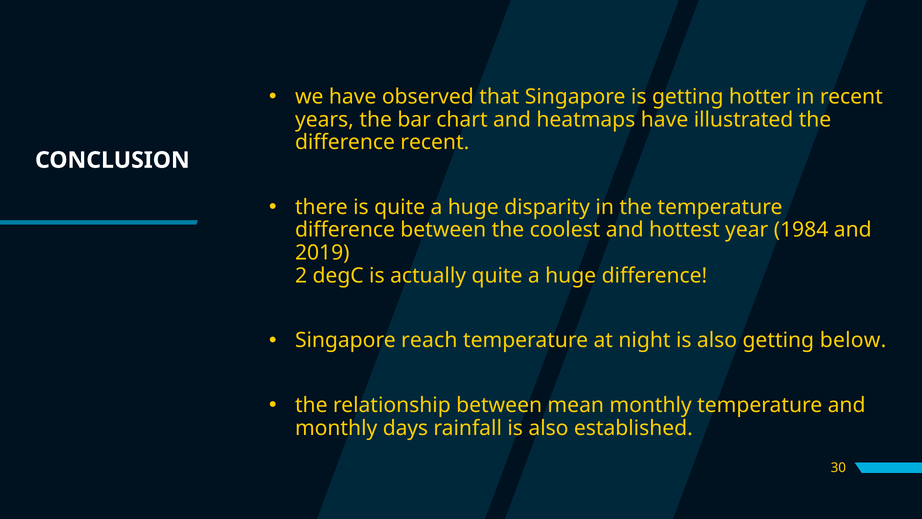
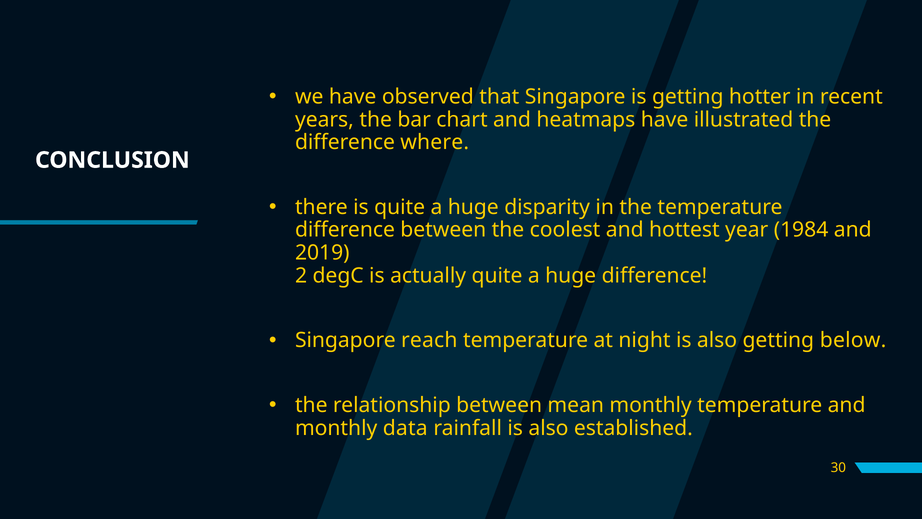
difference recent: recent -> where (435, 142)
days: days -> data (405, 428)
